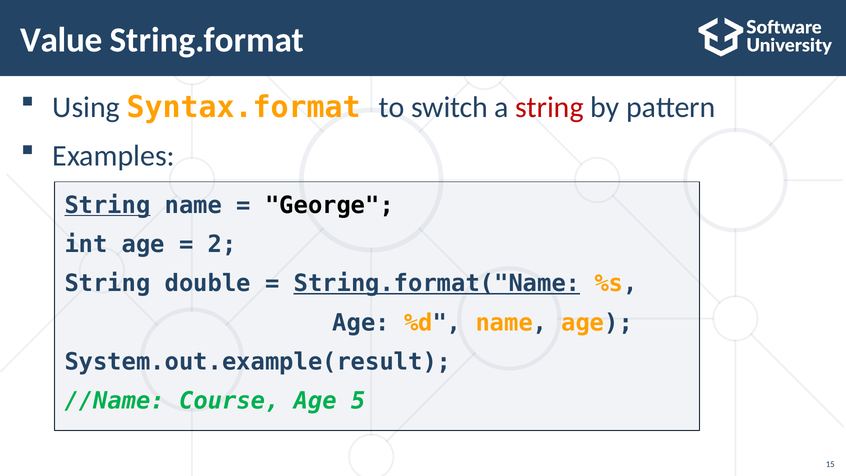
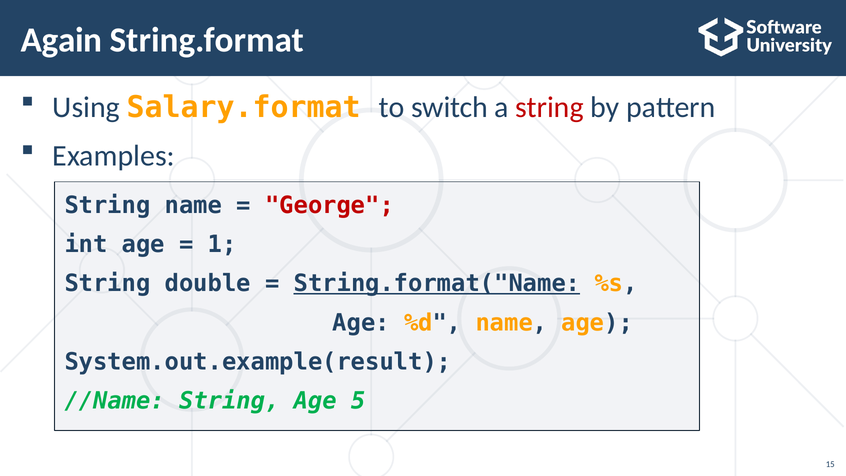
Value: Value -> Again (61, 40)
Syntax.format: Syntax.format -> Salary.format (244, 107)
String underline: present -> none (107, 205)
George colour: black -> red (329, 205)
2: 2 -> 1 (222, 244)
//Name Course: Course -> String (229, 401)
